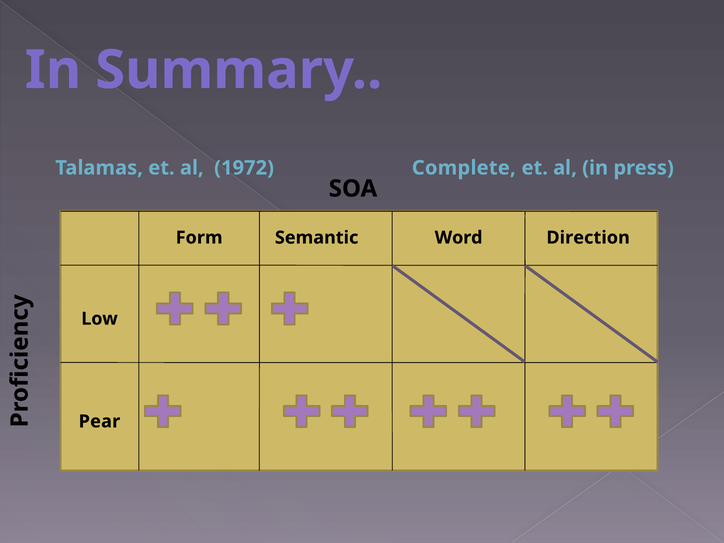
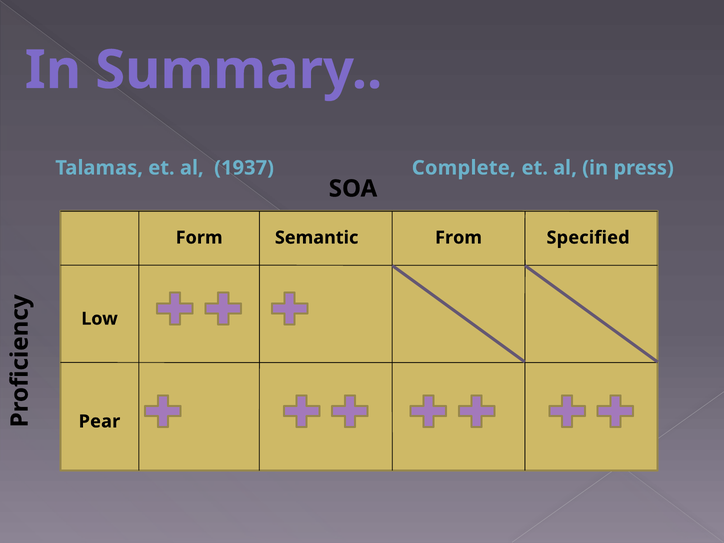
1972: 1972 -> 1937 (244, 168)
Word: Word -> From (459, 238)
Direction: Direction -> Specified (588, 238)
